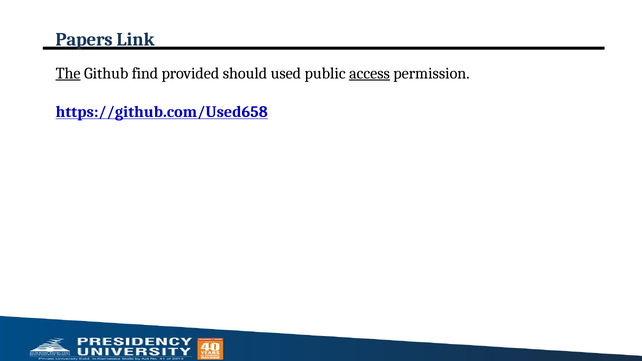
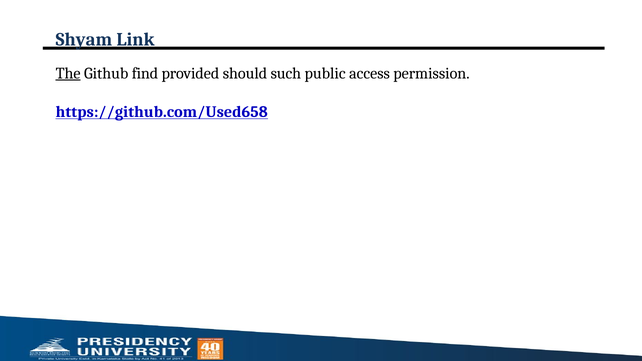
Papers: Papers -> Shyam (84, 40)
used: used -> such (286, 73)
access underline: present -> none (369, 73)
